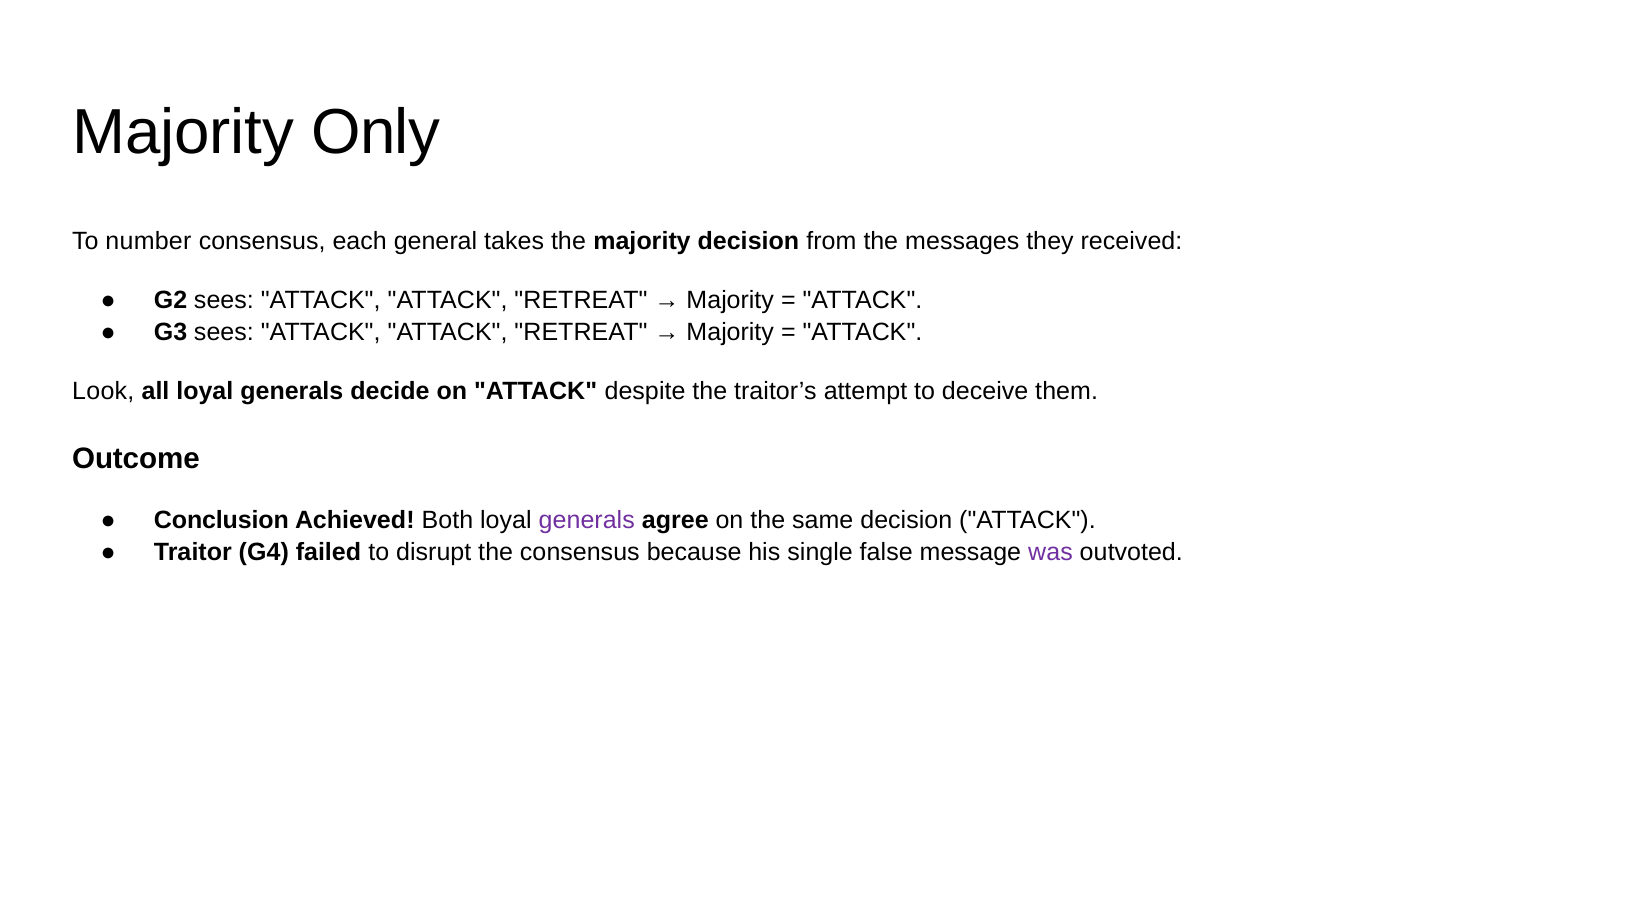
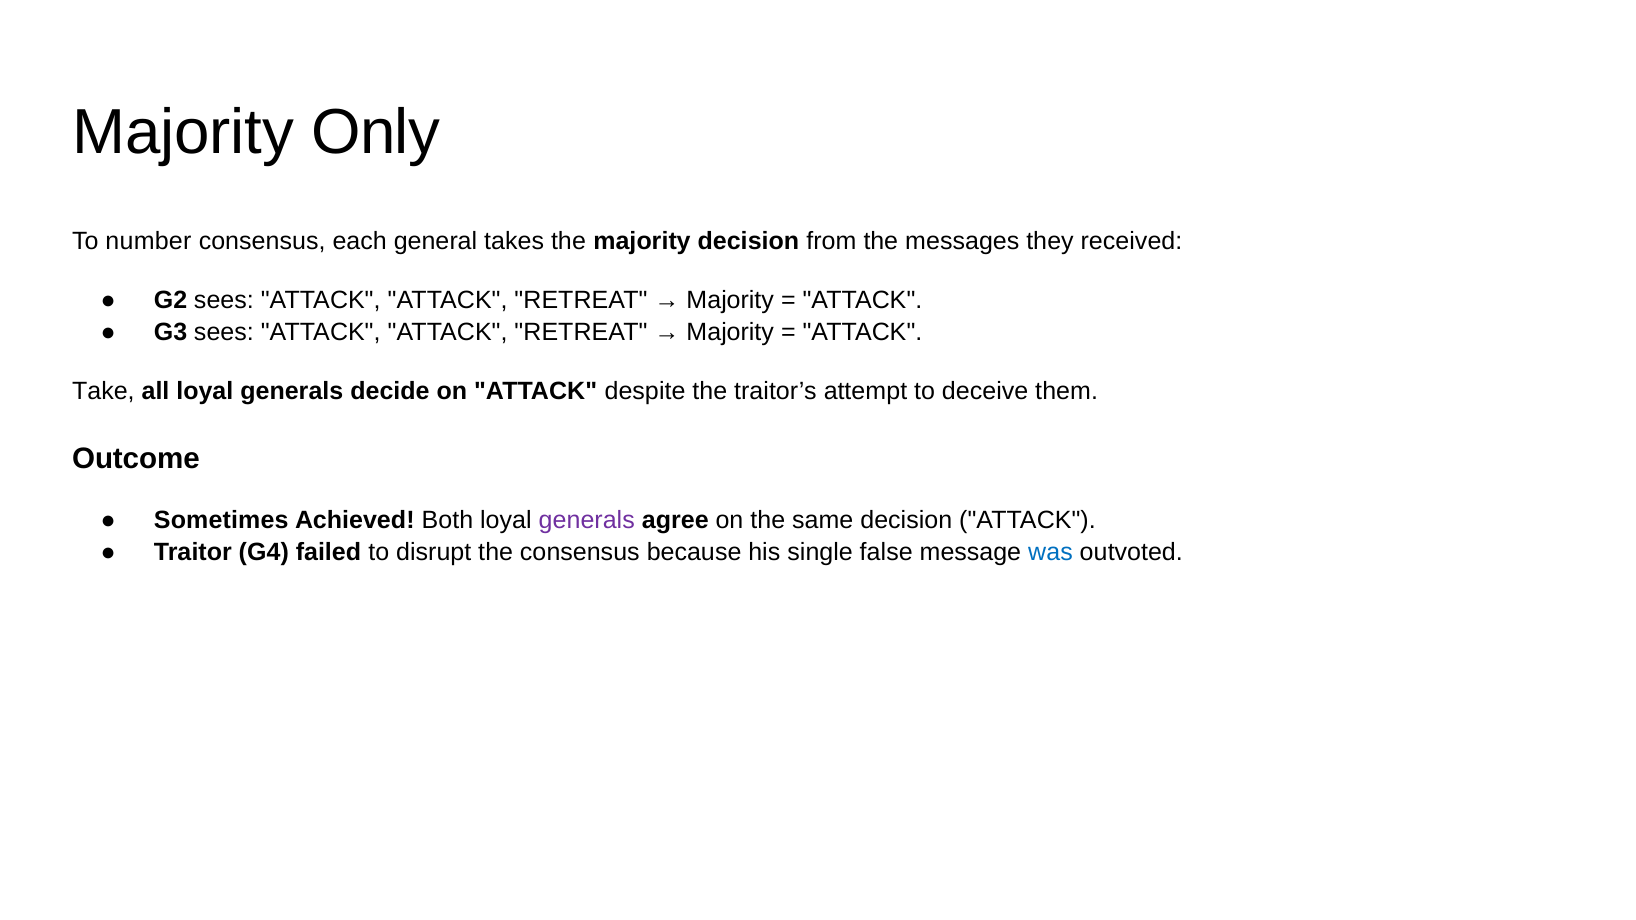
Look: Look -> Take (103, 391)
Conclusion: Conclusion -> Sometimes (221, 520)
was colour: purple -> blue (1051, 552)
